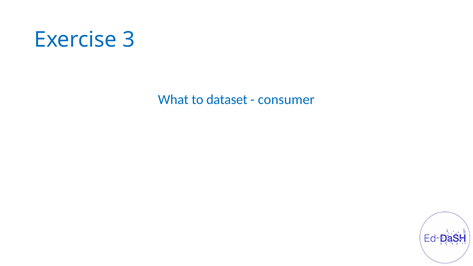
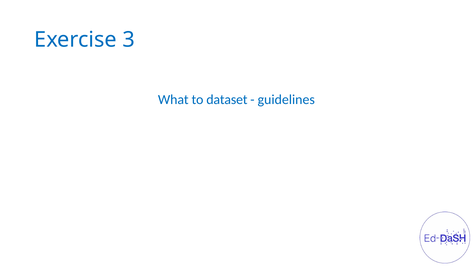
consumer: consumer -> guidelines (286, 100)
